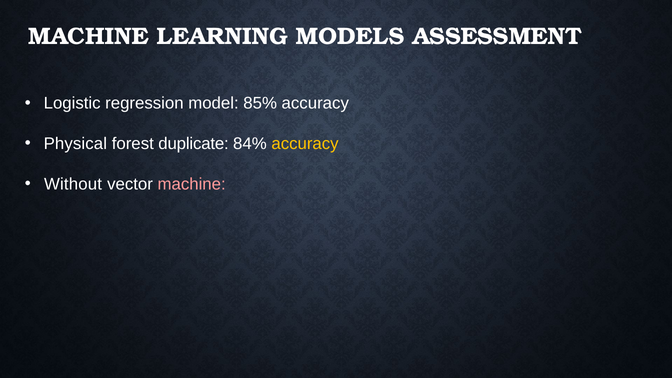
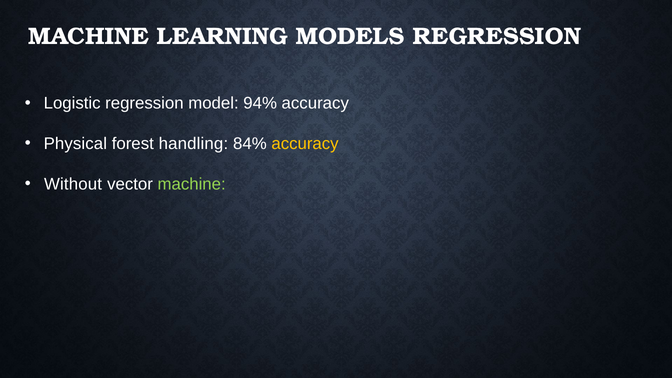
MODELS ASSESSMENT: ASSESSMENT -> REGRESSION (497, 36)
85%: 85% -> 94% (260, 103)
duplicate: duplicate -> handling (193, 144)
machine colour: pink -> light green (192, 184)
